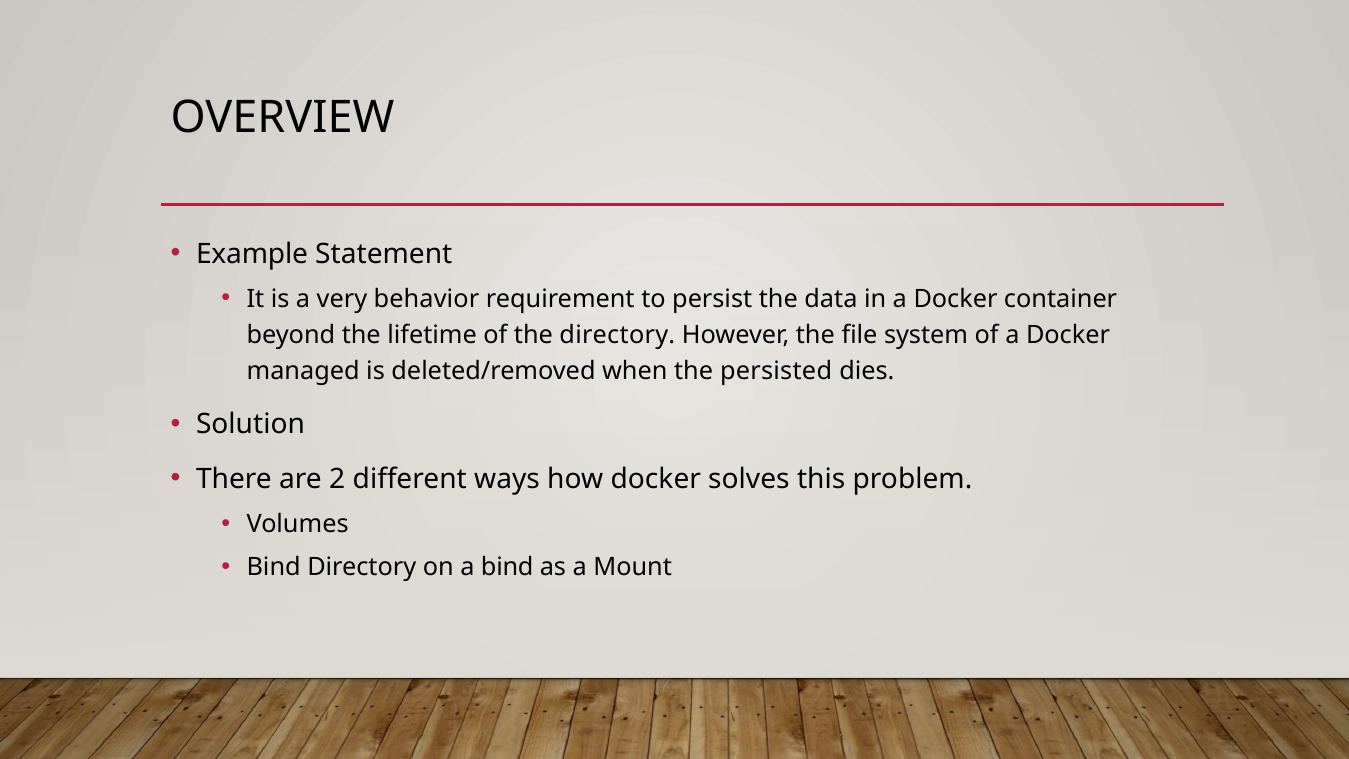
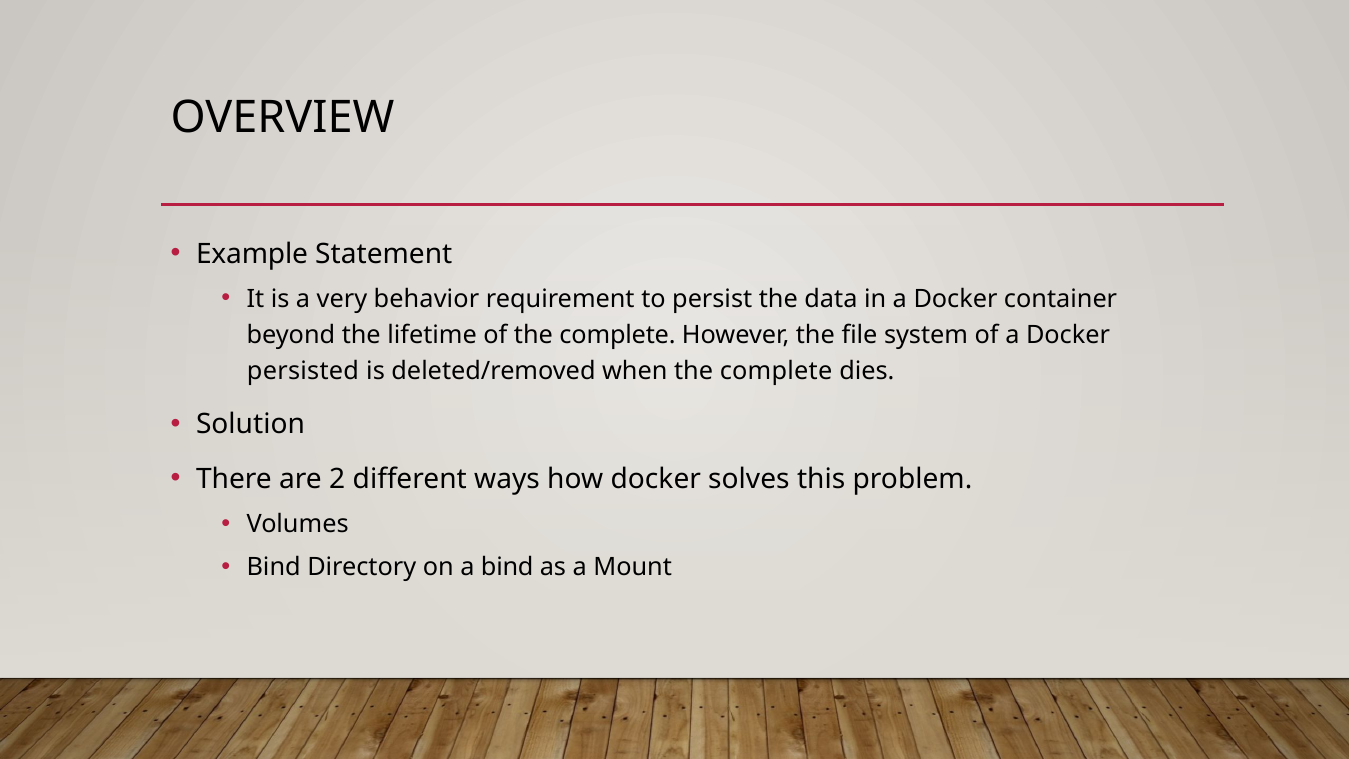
of the directory: directory -> complete (618, 335)
managed: managed -> persisted (303, 371)
when the persisted: persisted -> complete (776, 371)
